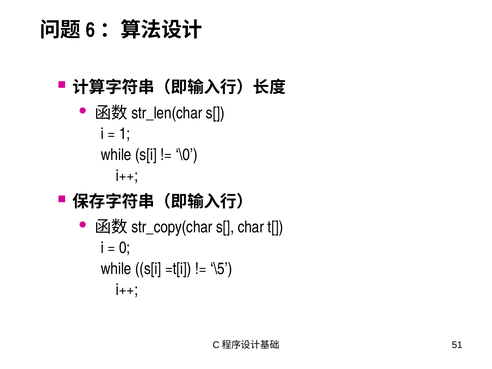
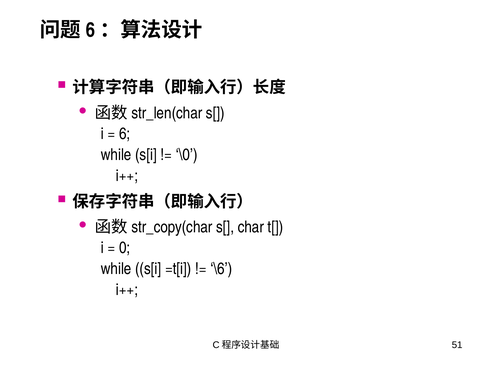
1: 1 -> 6 (125, 134)
\5: \5 -> \6 (221, 269)
